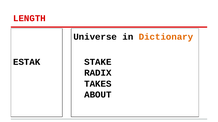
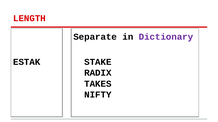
Universe: Universe -> Separate (95, 37)
Dictionary colour: orange -> purple (166, 37)
ABOUT: ABOUT -> NIFTY (98, 95)
